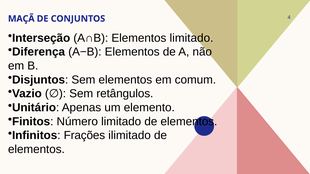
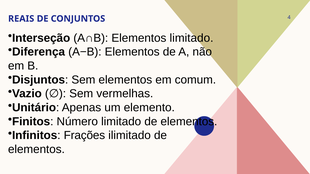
MAÇÃ: MAÇÃ -> REAIS (21, 19)
retângulos: retângulos -> vermelhas (125, 94)
